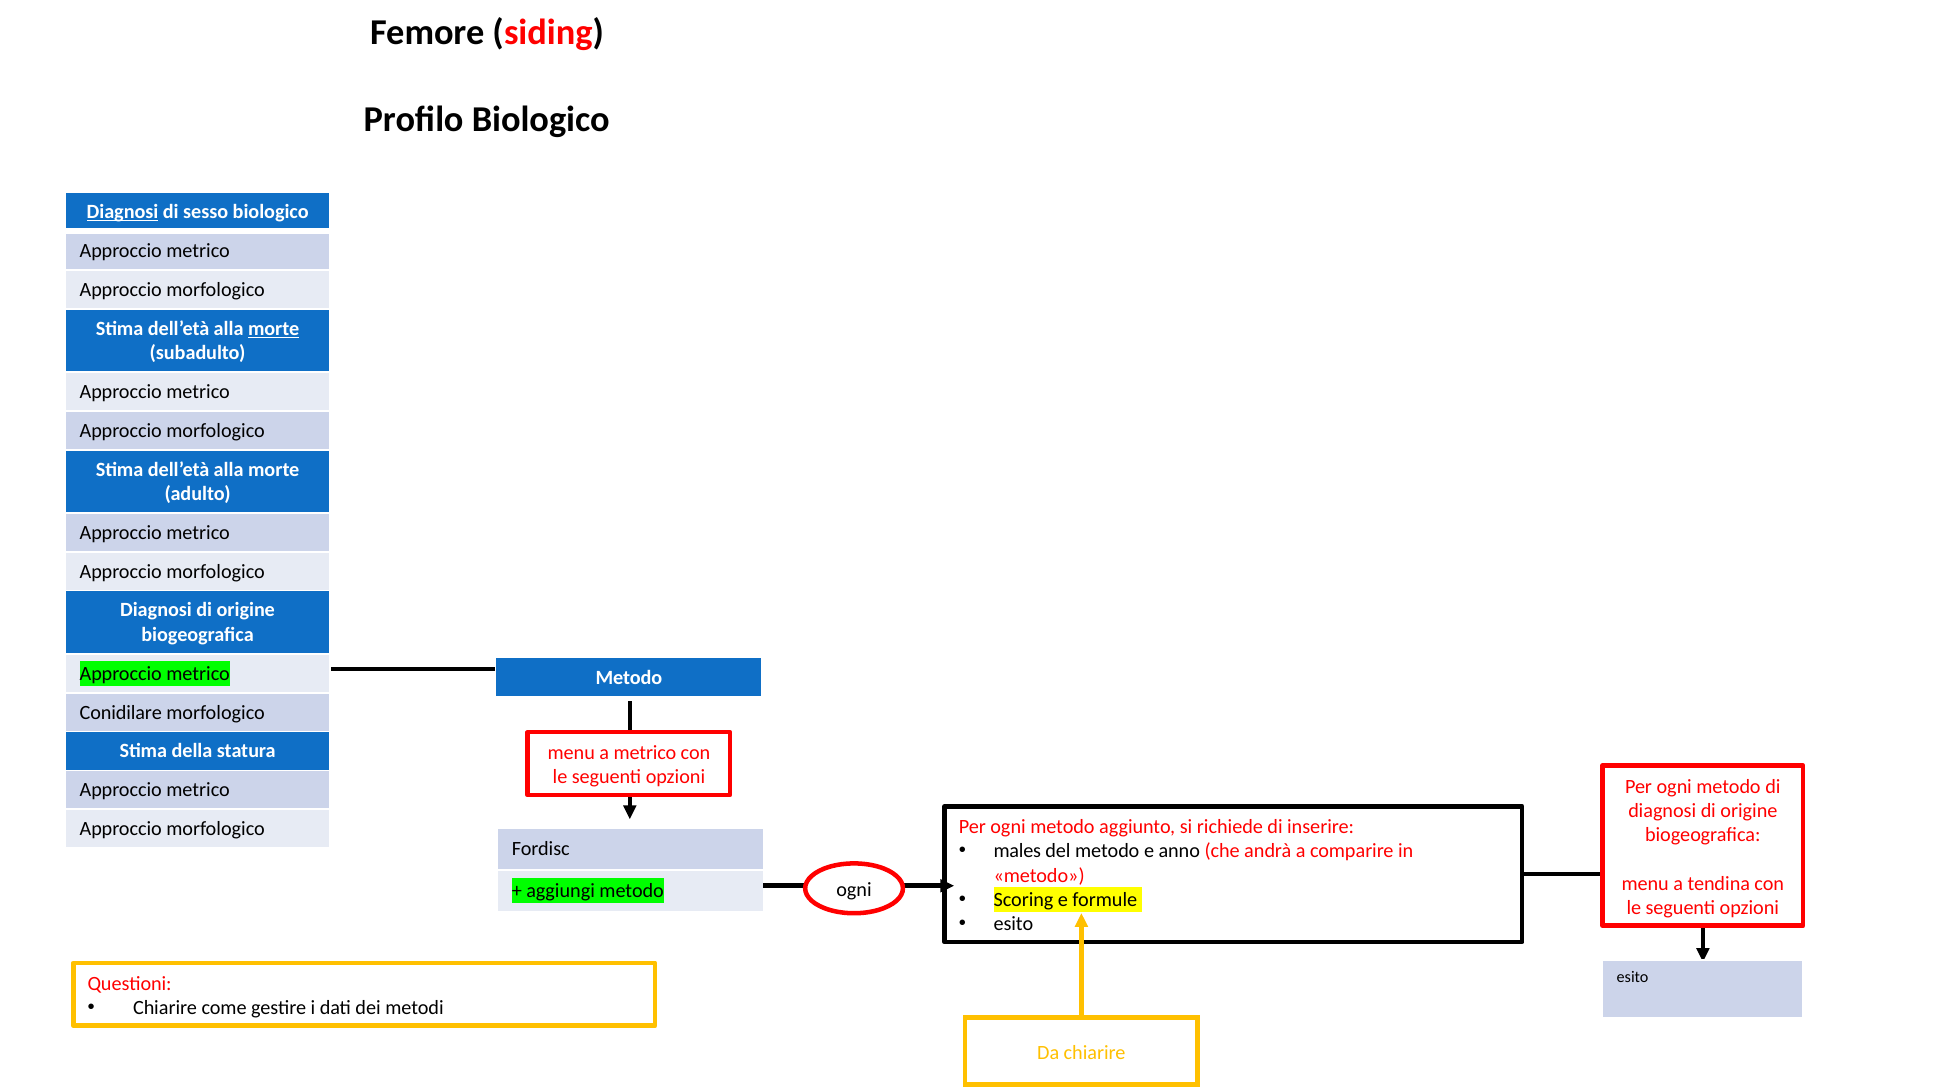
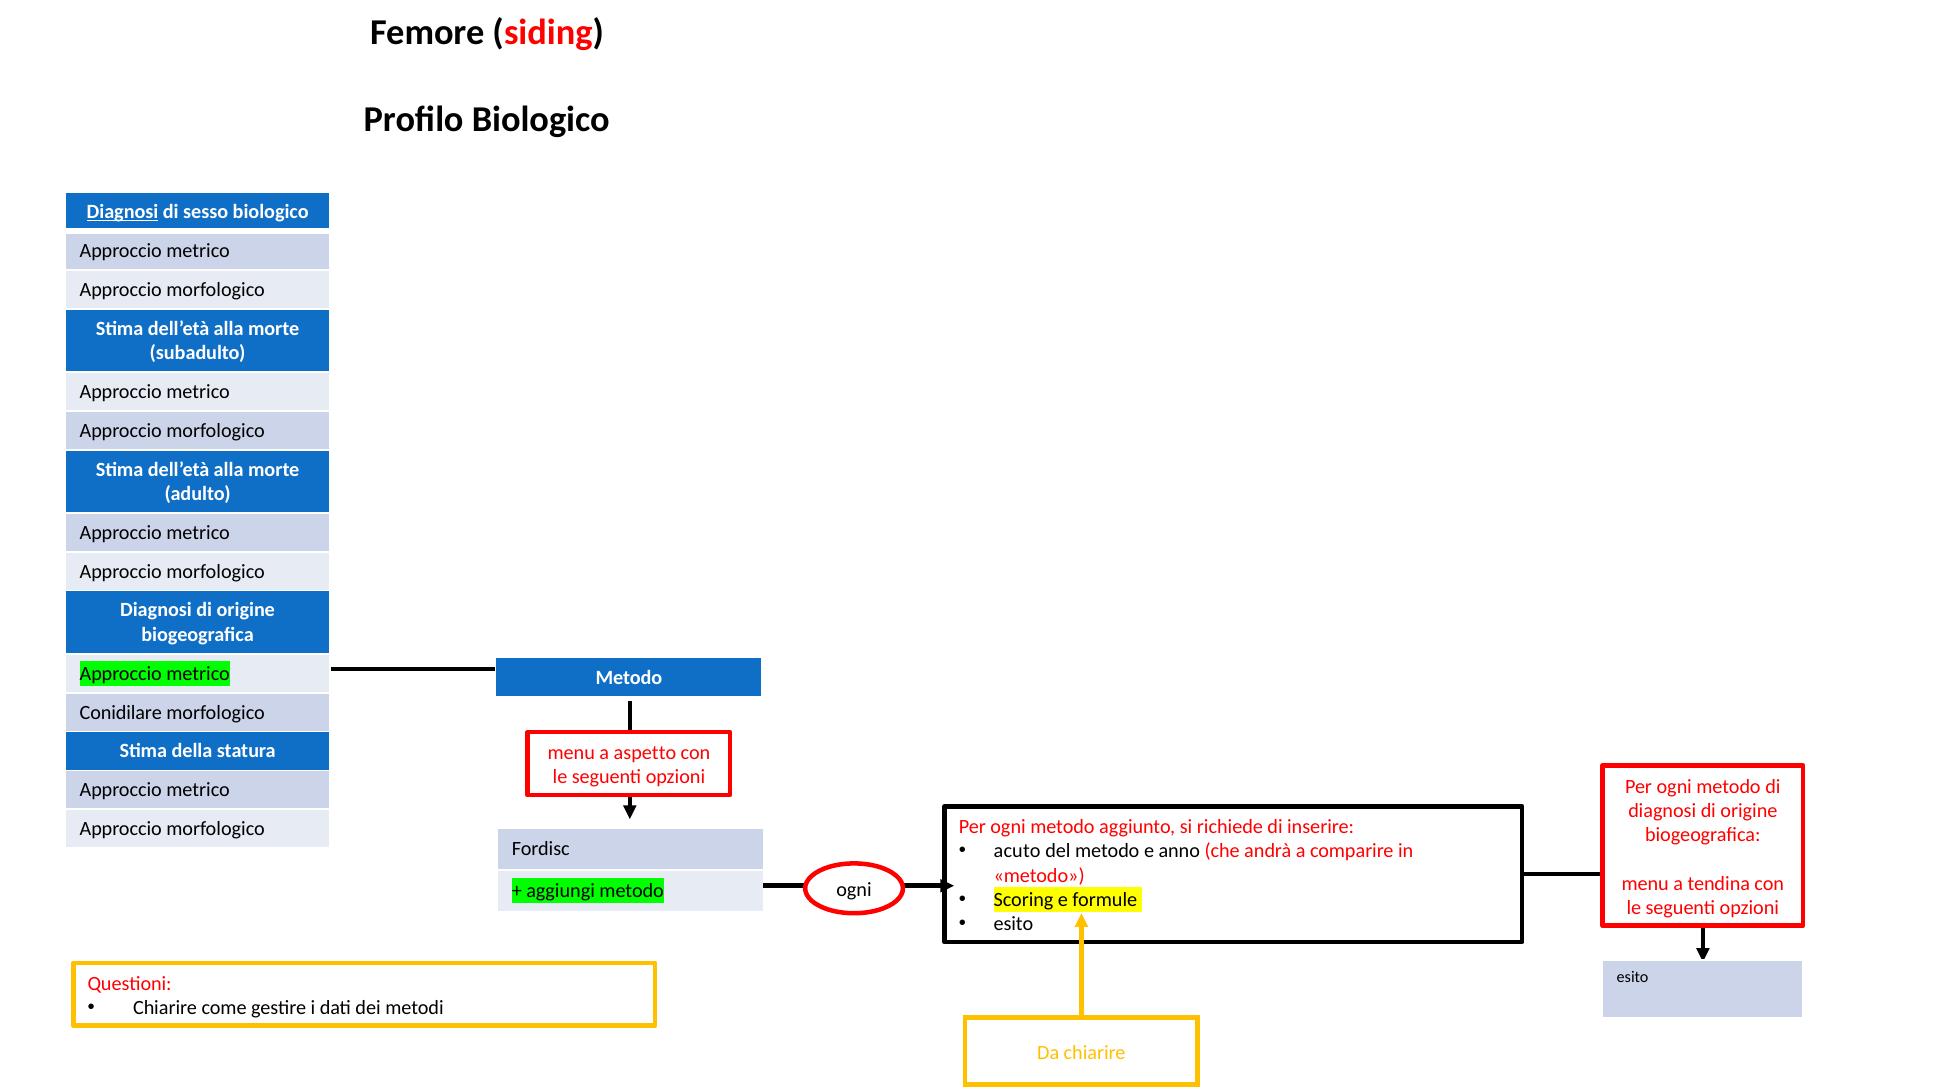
morte underline: present -> none (274, 328)
a metrico: metrico -> aspetto (645, 753)
males: males -> acuto (1017, 851)
